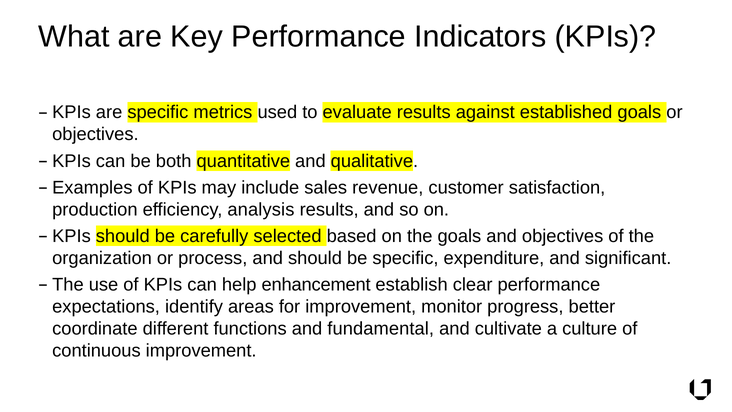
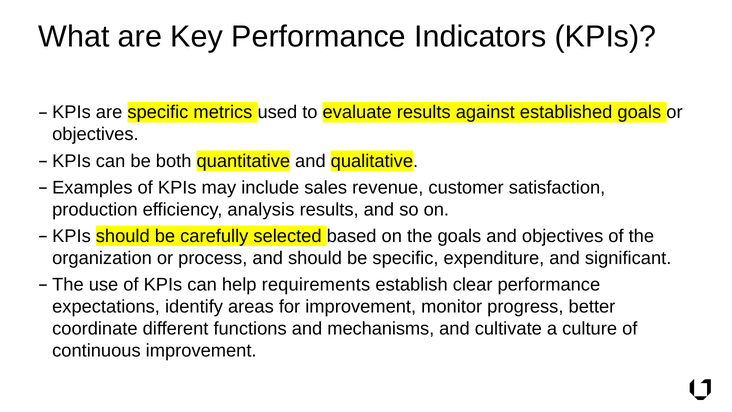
enhancement: enhancement -> requirements (316, 284)
fundamental: fundamental -> mechanisms (381, 328)
